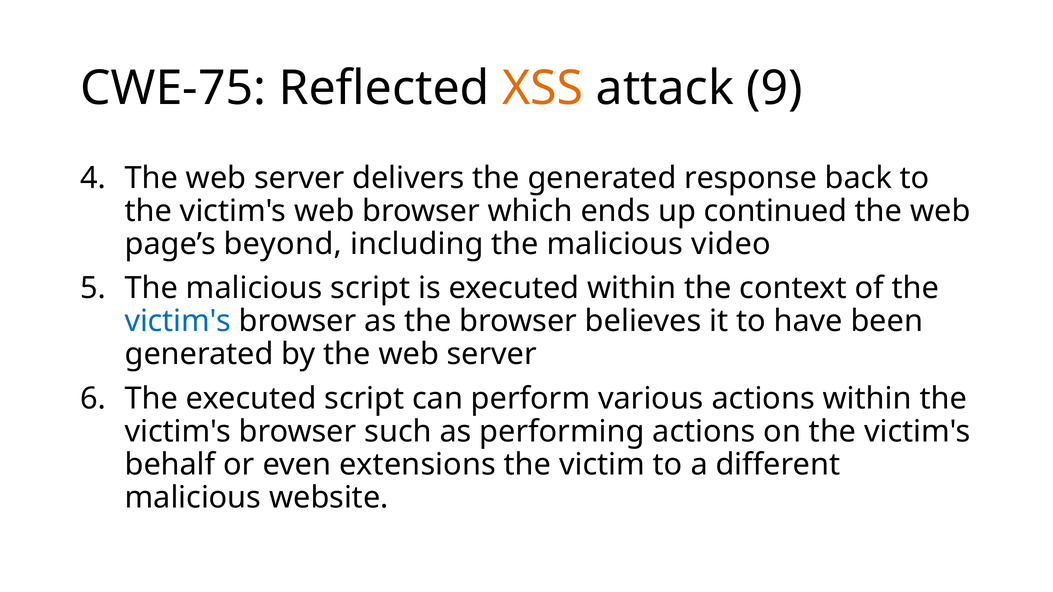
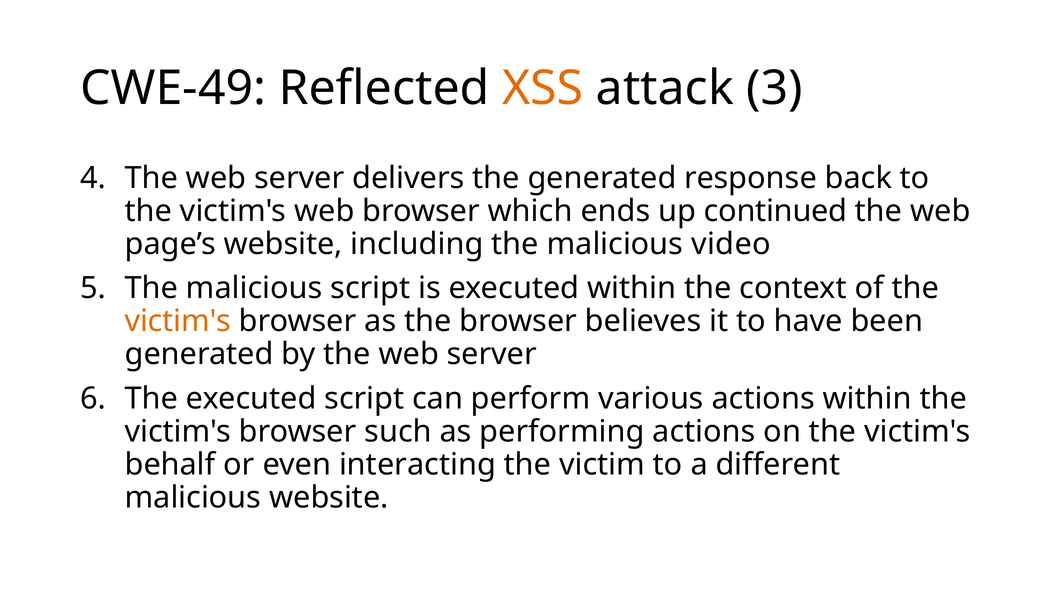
CWE-75: CWE-75 -> CWE-49 (173, 88)
9: 9 -> 3 (775, 88)
page’s beyond: beyond -> website (283, 244)
victim's colour: blue -> orange (178, 321)
extensions: extensions -> interacting (418, 465)
